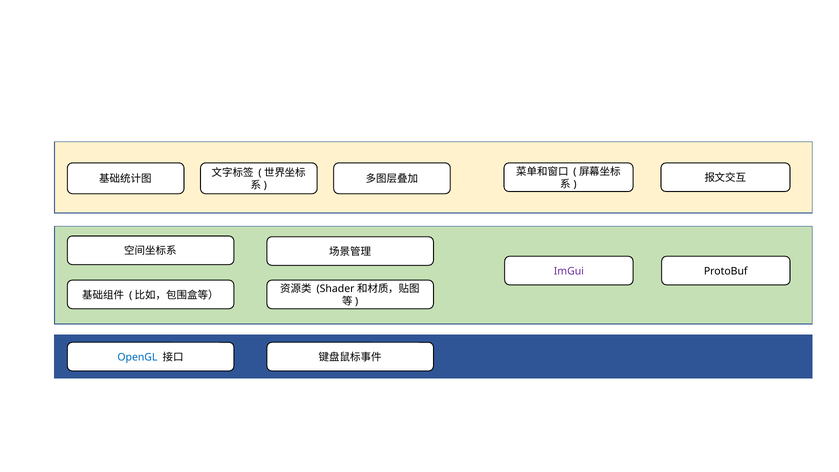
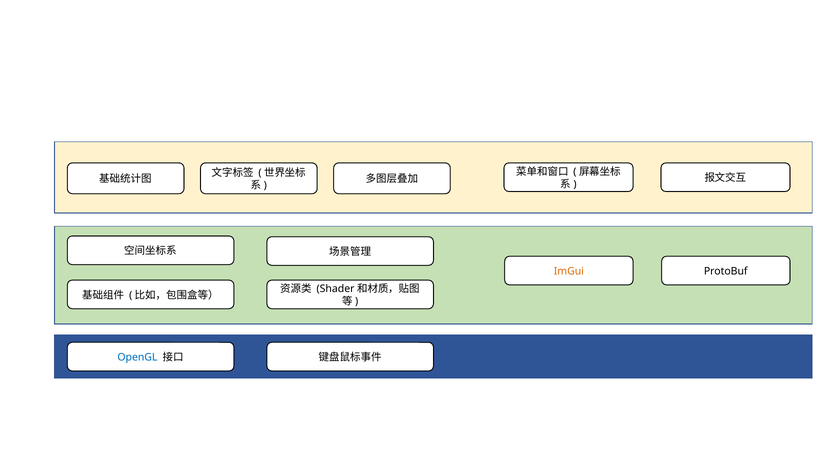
ImGui colour: purple -> orange (569, 271)
